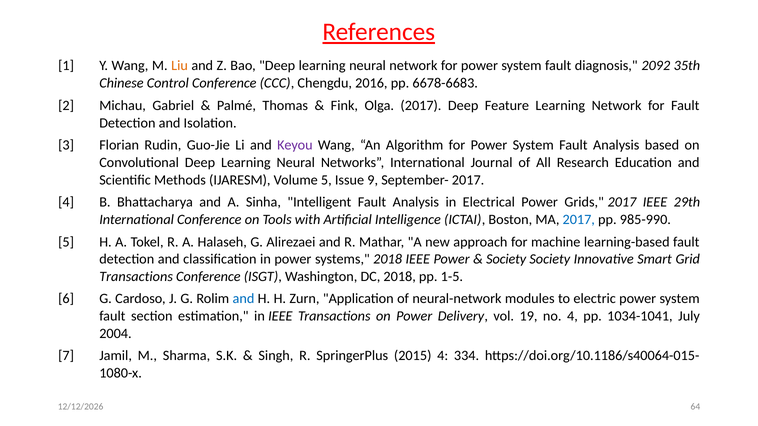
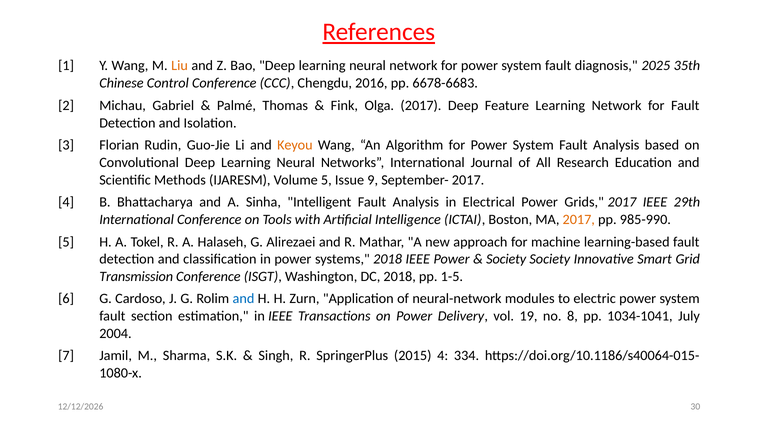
2092: 2092 -> 2025 (656, 66)
Keyou colour: purple -> orange (295, 145)
2017 colour: blue -> orange (579, 220)
Transactions: Transactions -> Transmission (136, 277)
no 4: 4 -> 8 (572, 316)
64: 64 -> 30 (695, 407)
